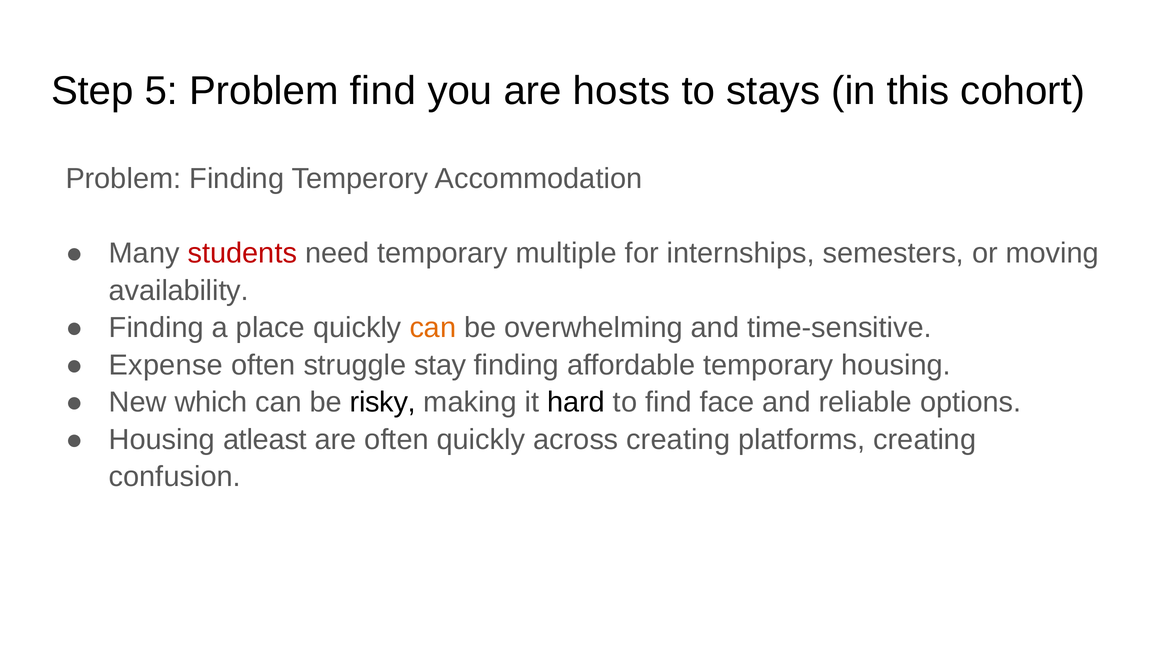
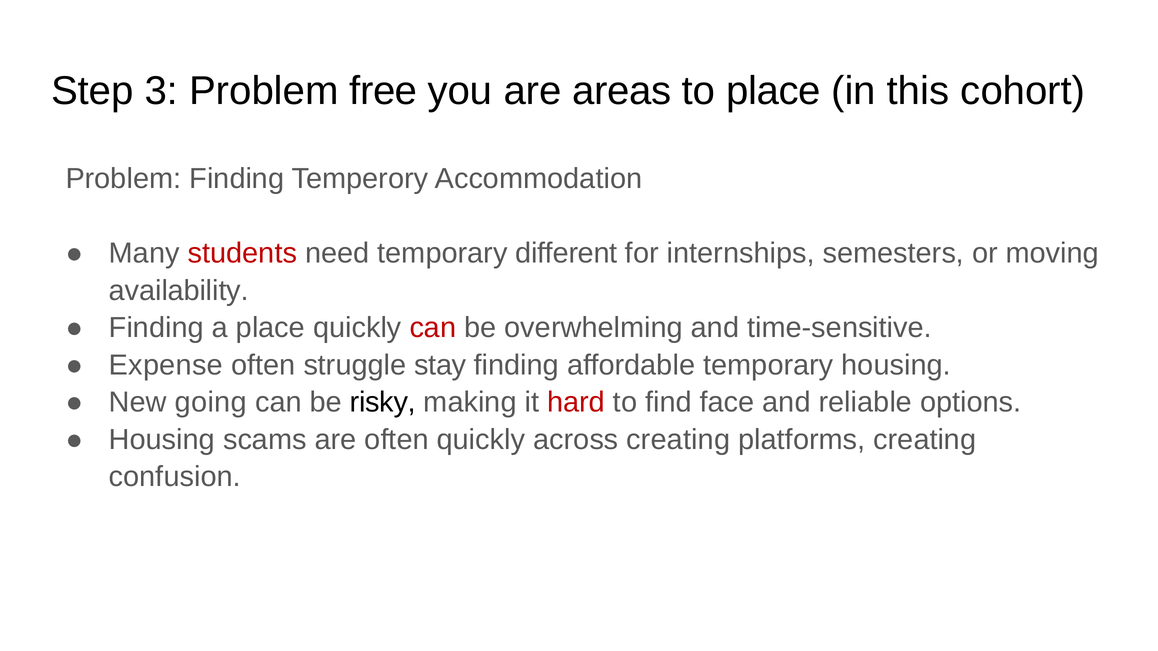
5: 5 -> 3 (161, 91)
Problem find: find -> free (383, 91)
hosts: hosts -> areas (622, 91)
to stays: stays -> place (773, 91)
multiple: multiple -> different (566, 254)
can colour: orange -> red (433, 328)
which: which -> going (211, 403)
hard colour: black -> red (576, 403)
atleast: atleast -> scams (265, 440)
